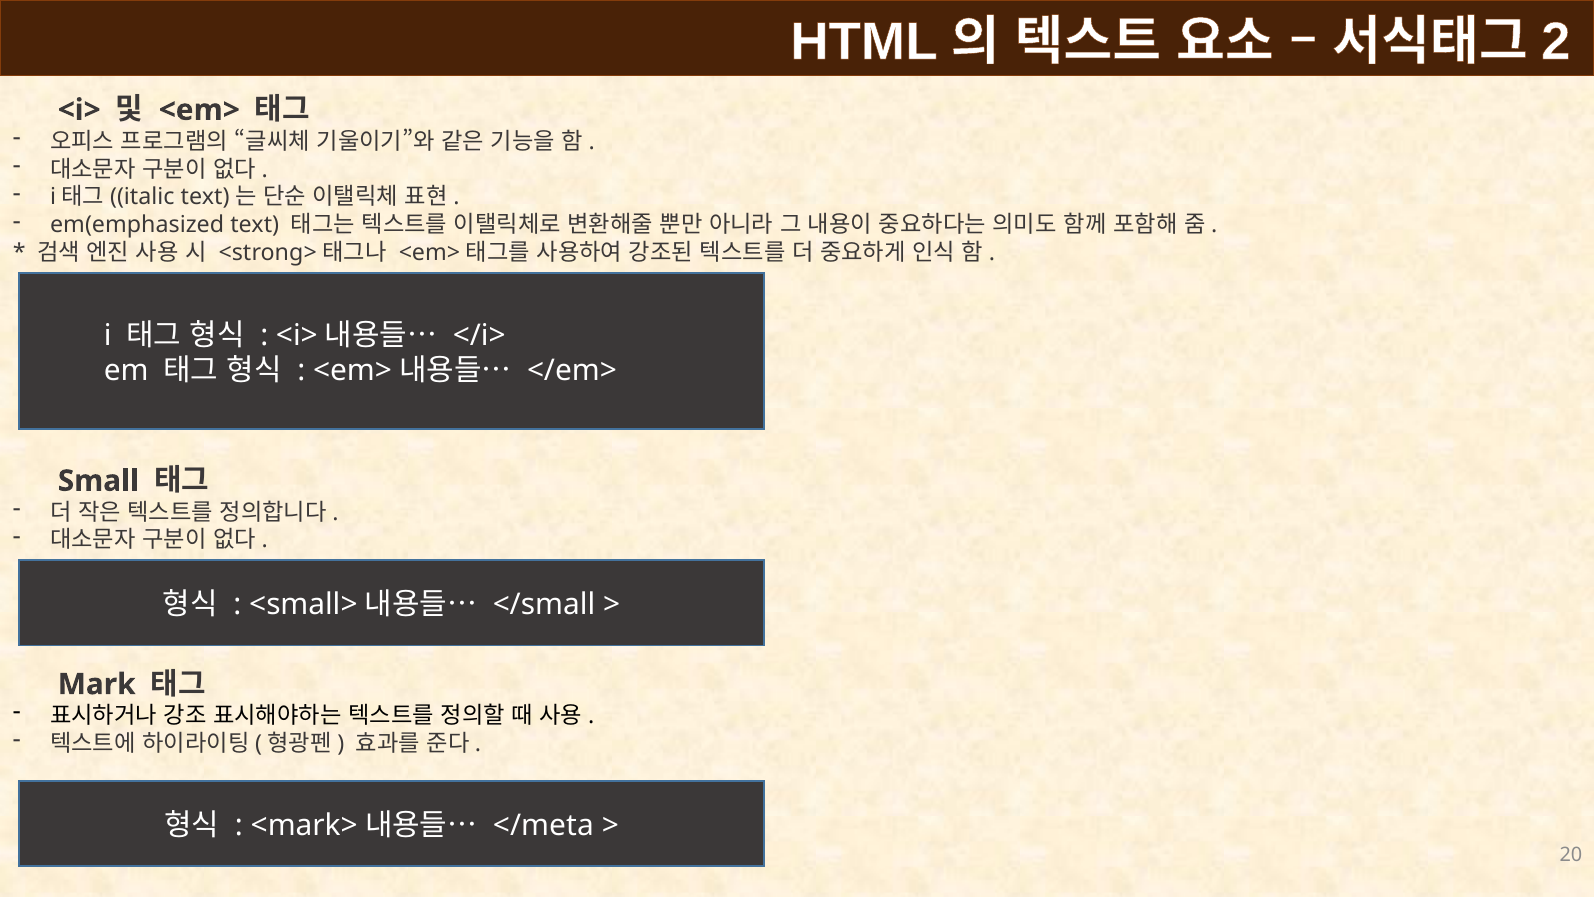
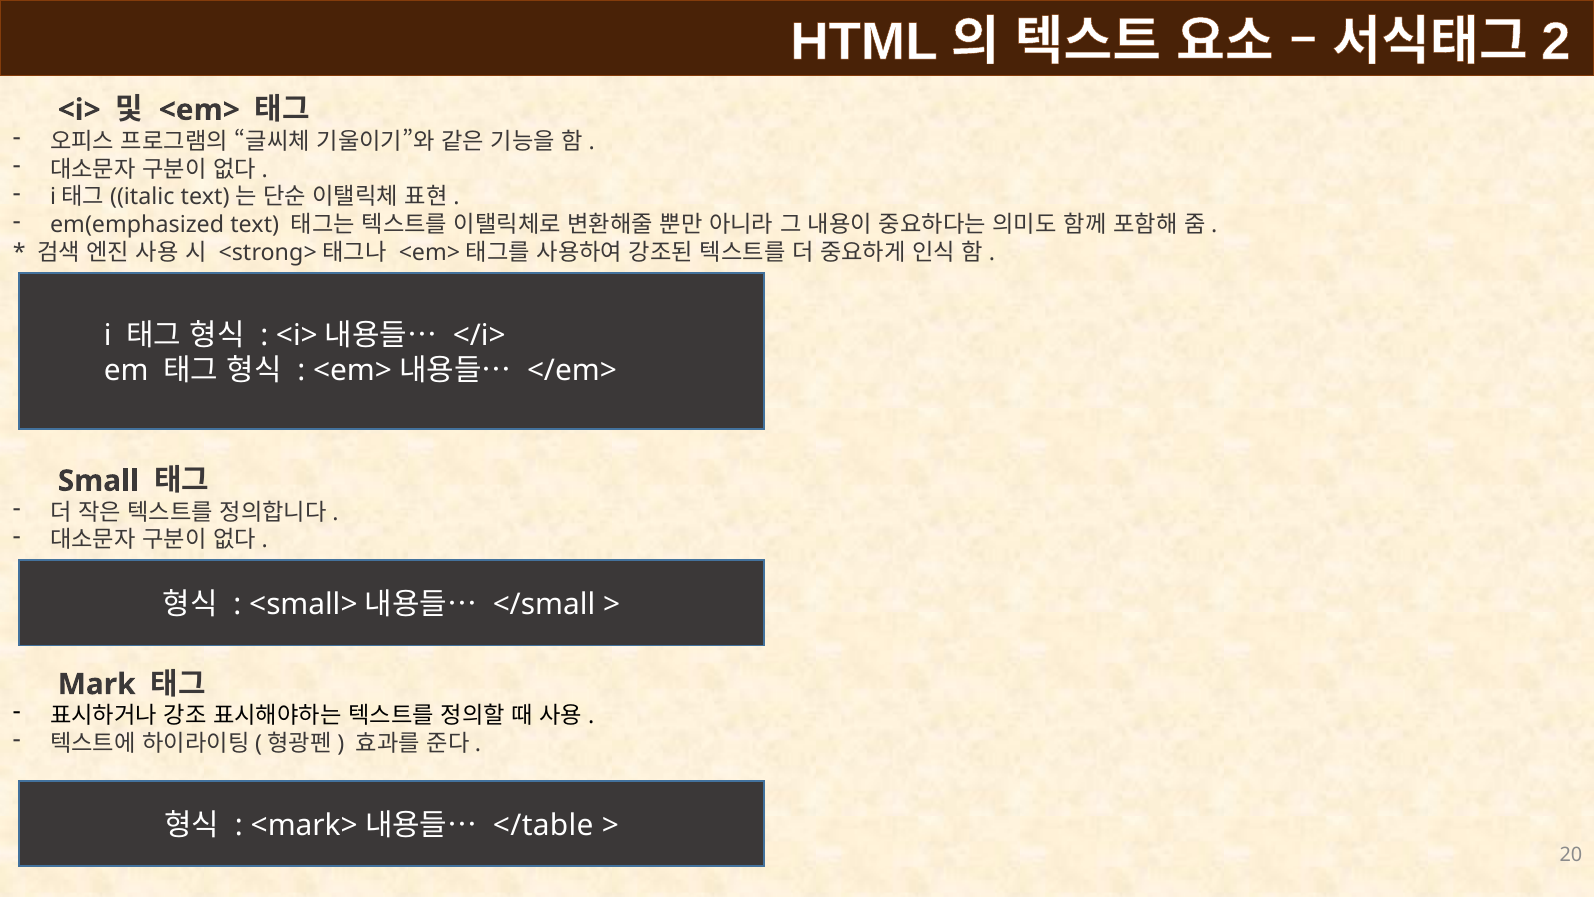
</meta: </meta -> </table (543, 825)
